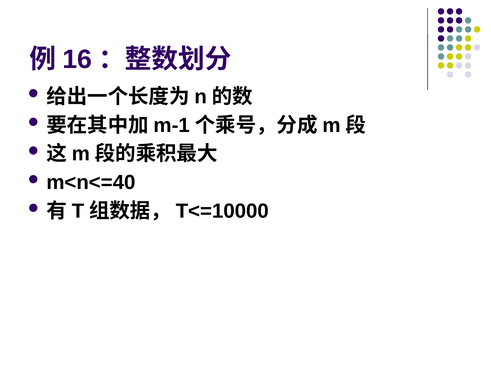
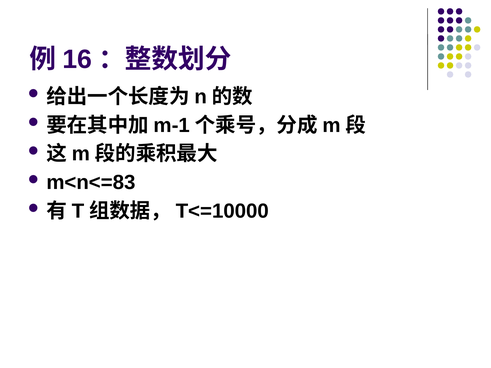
m<n<=40: m<n<=40 -> m<n<=83 (91, 183)
